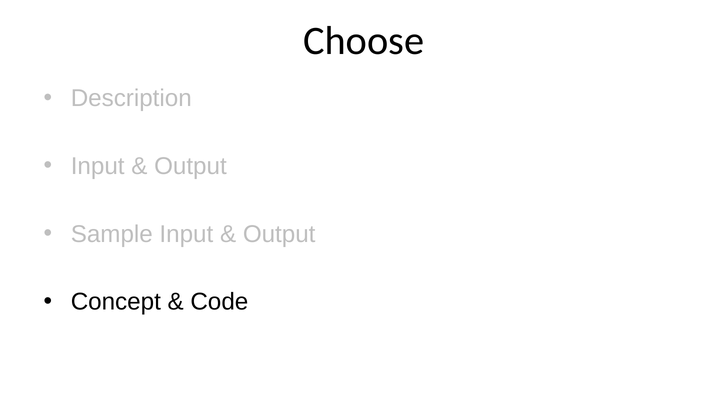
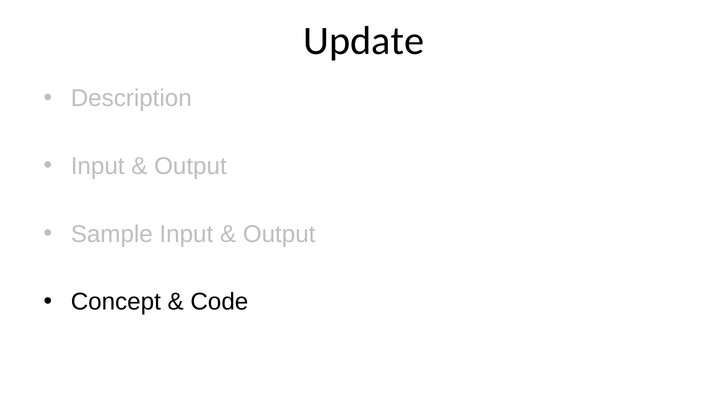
Choose: Choose -> Update (364, 41)
